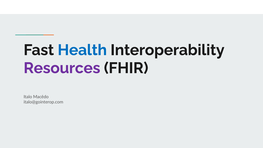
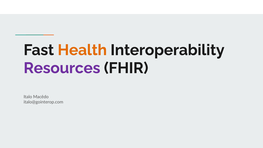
Health colour: blue -> orange (82, 50)
